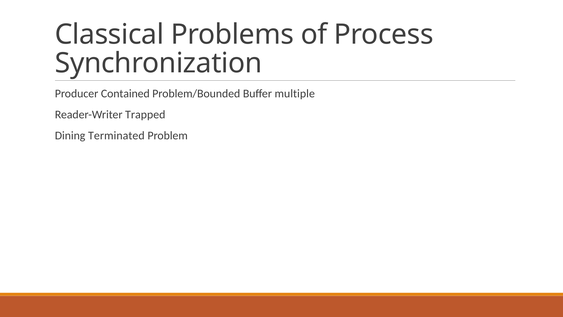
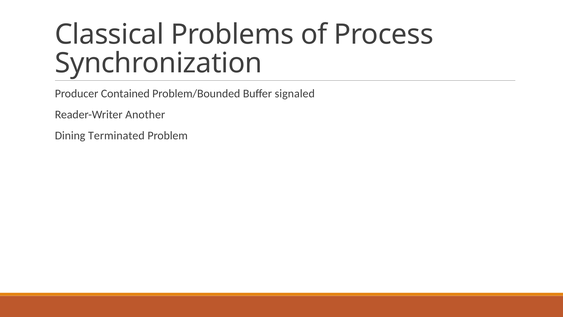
multiple: multiple -> signaled (295, 94)
Trapped: Trapped -> Another (145, 114)
